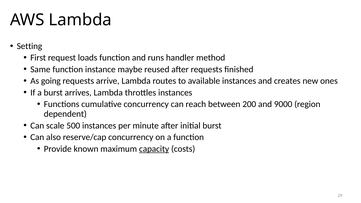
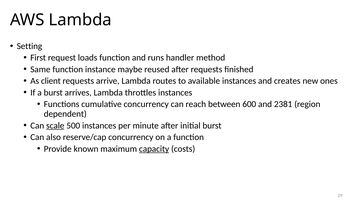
going: going -> client (51, 81)
200: 200 -> 600 (249, 104)
9000: 9000 -> 2381 (283, 104)
scale underline: none -> present (55, 126)
